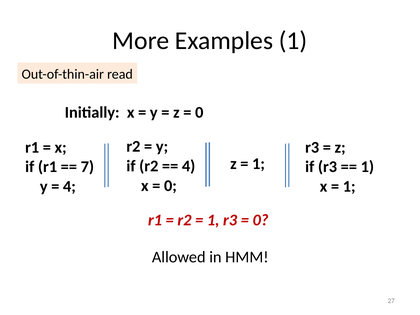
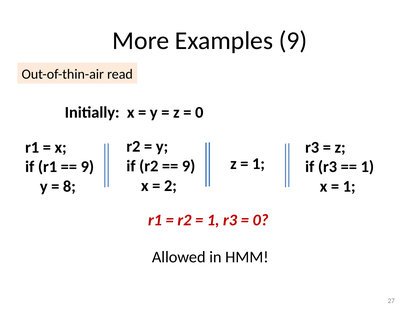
Examples 1: 1 -> 9 (293, 41)
4: 4 -> 9 (189, 166)
7: 7 -> 9 (87, 167)
0: 0 -> 2 (170, 186)
4: 4 -> 8 (69, 187)
